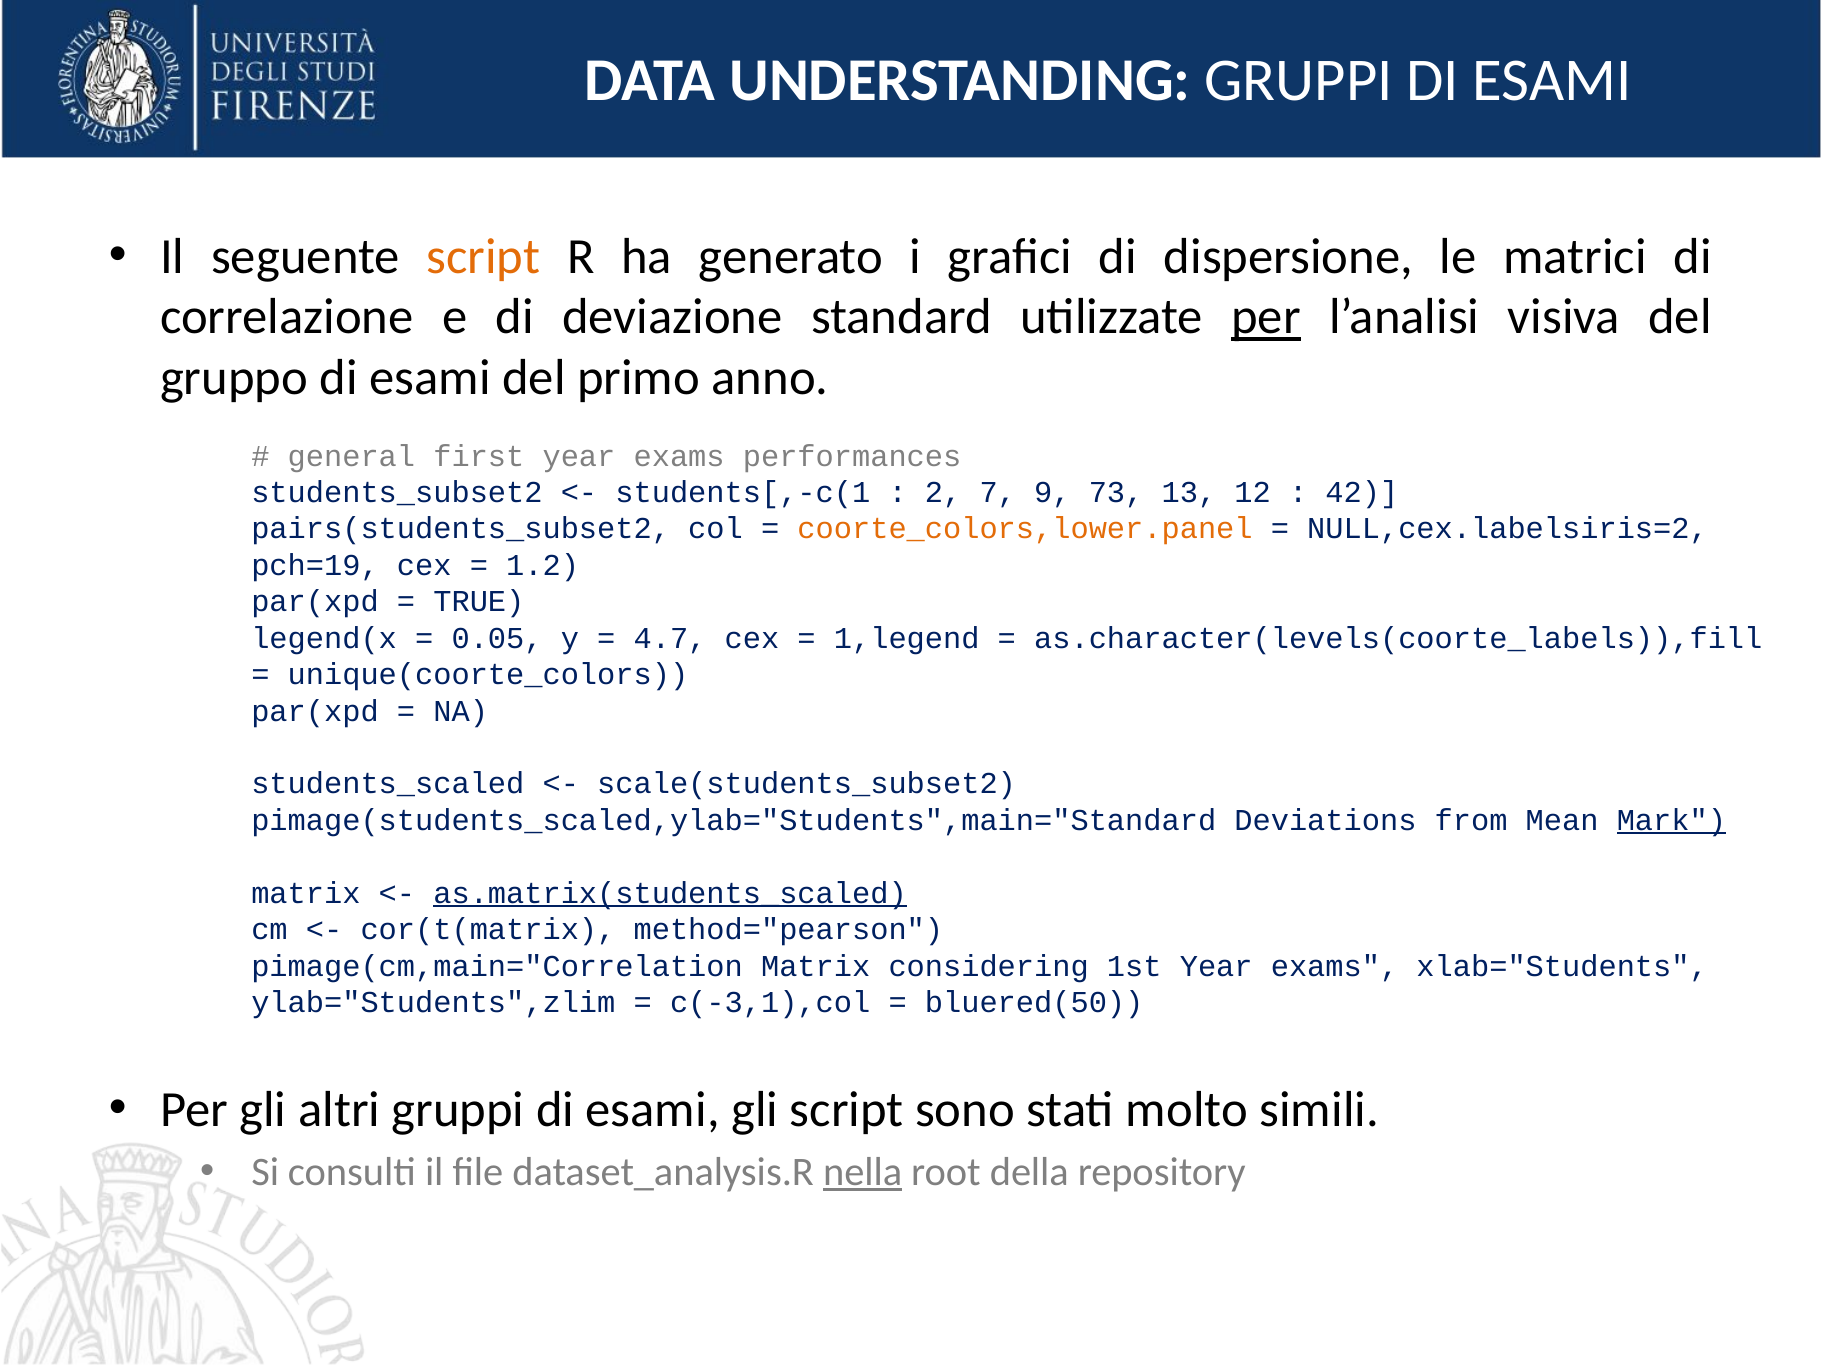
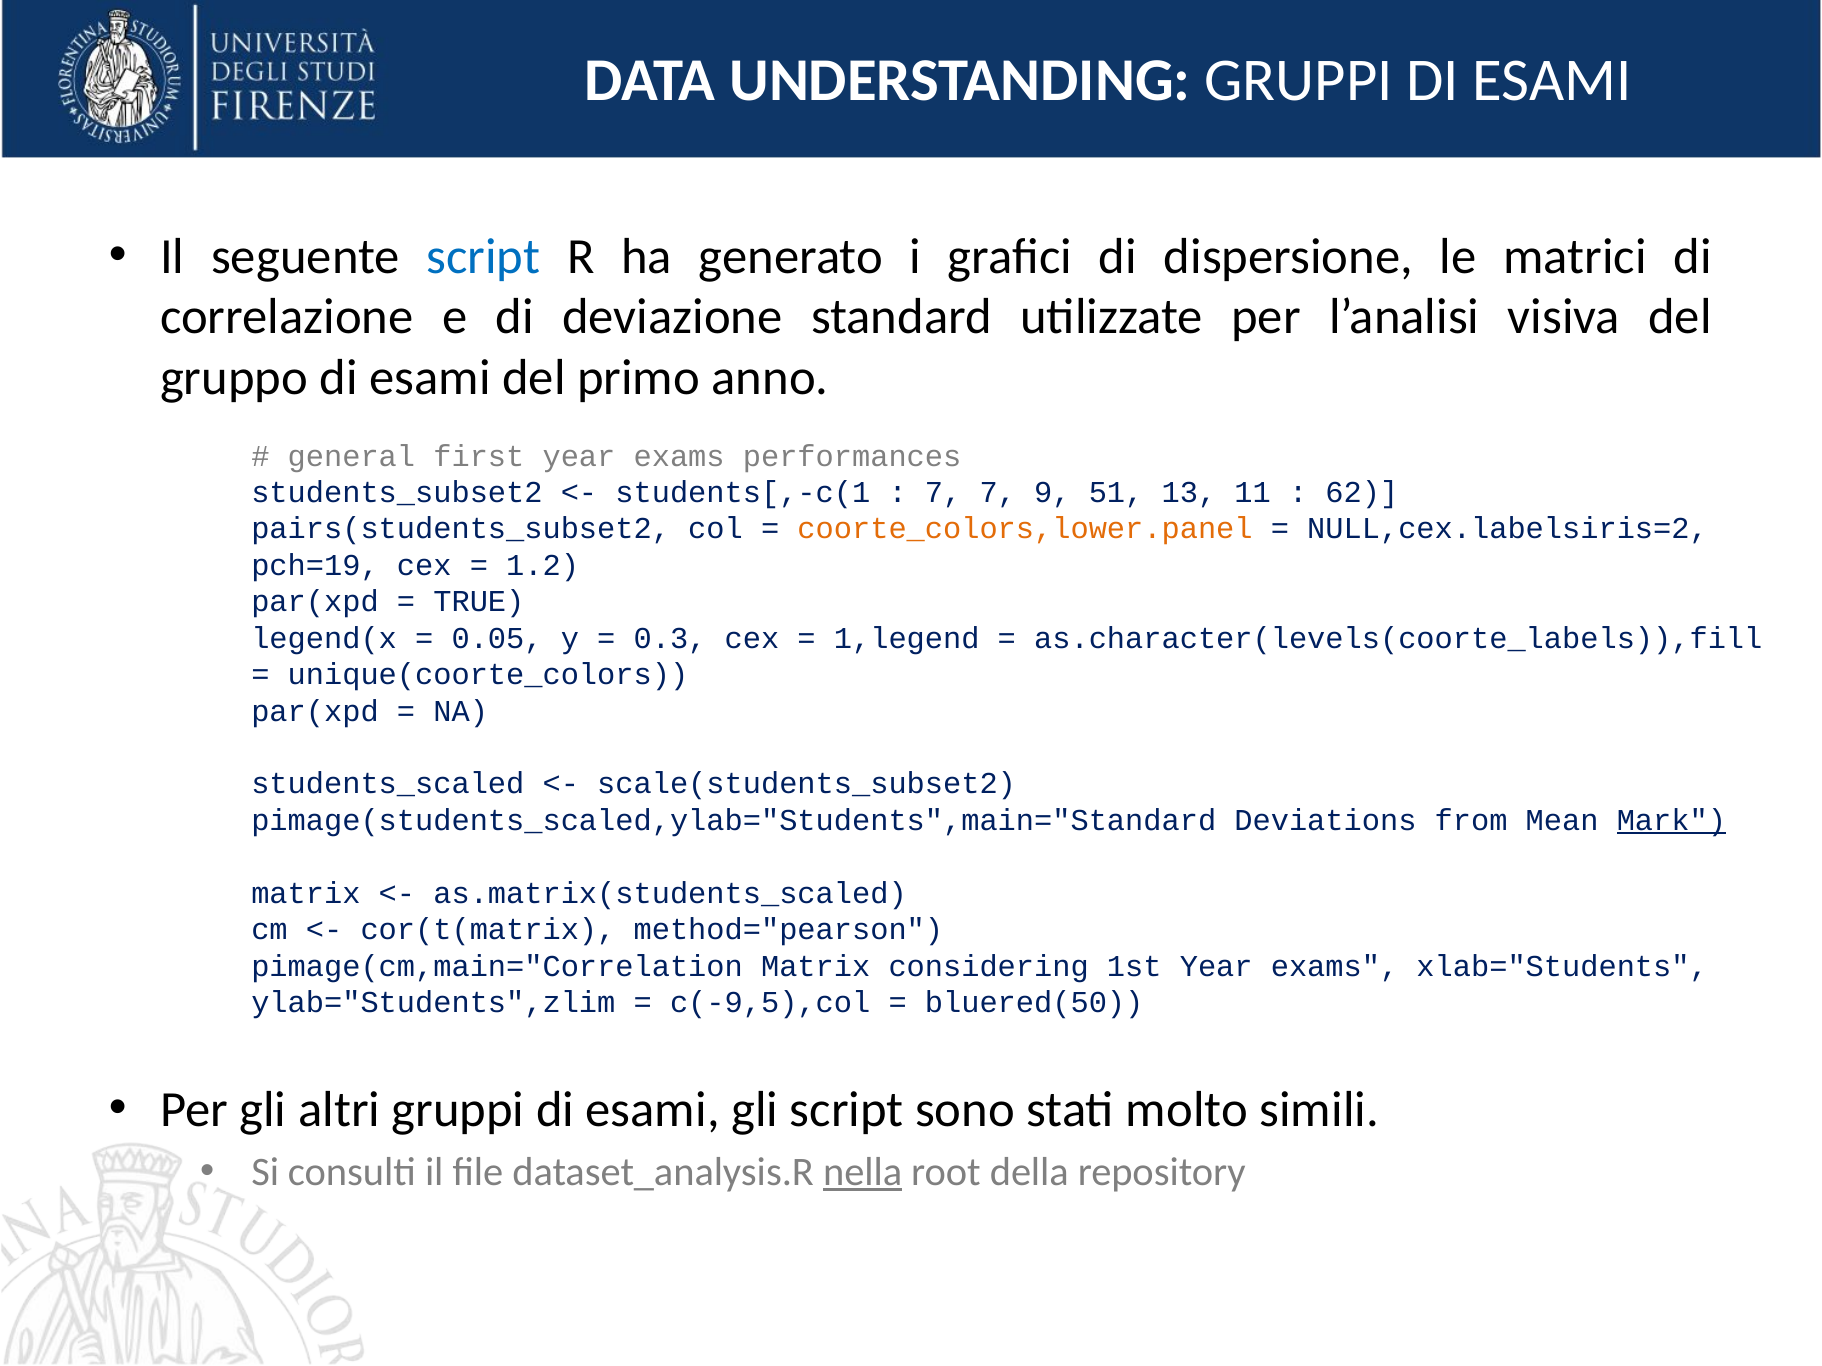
script colour: orange -> blue (483, 257)
per underline: present -> none (1266, 317)
2: 2 -> 7 (943, 493)
73: 73 -> 51 (1116, 493)
12: 12 -> 11 (1253, 493)
42: 42 -> 62 (1362, 493)
4.7: 4.7 -> 0.3 (670, 638)
as.matrix(students_scaled underline: present -> none (670, 894)
c(-3,1),col: c(-3,1),col -> c(-9,5),col (770, 1003)
